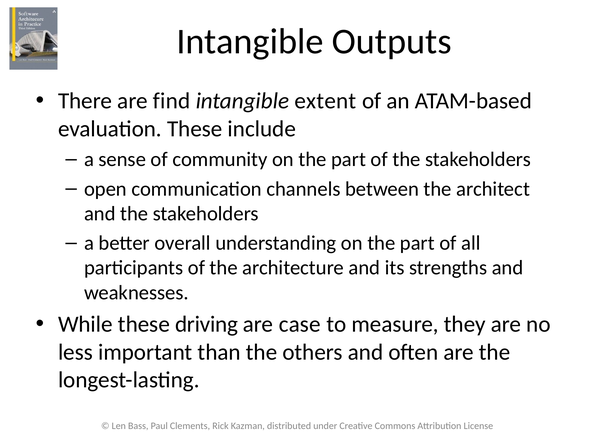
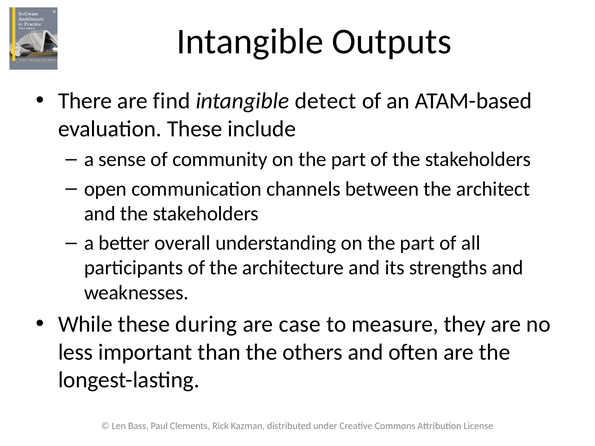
extent: extent -> detect (325, 101)
driving: driving -> during (206, 325)
